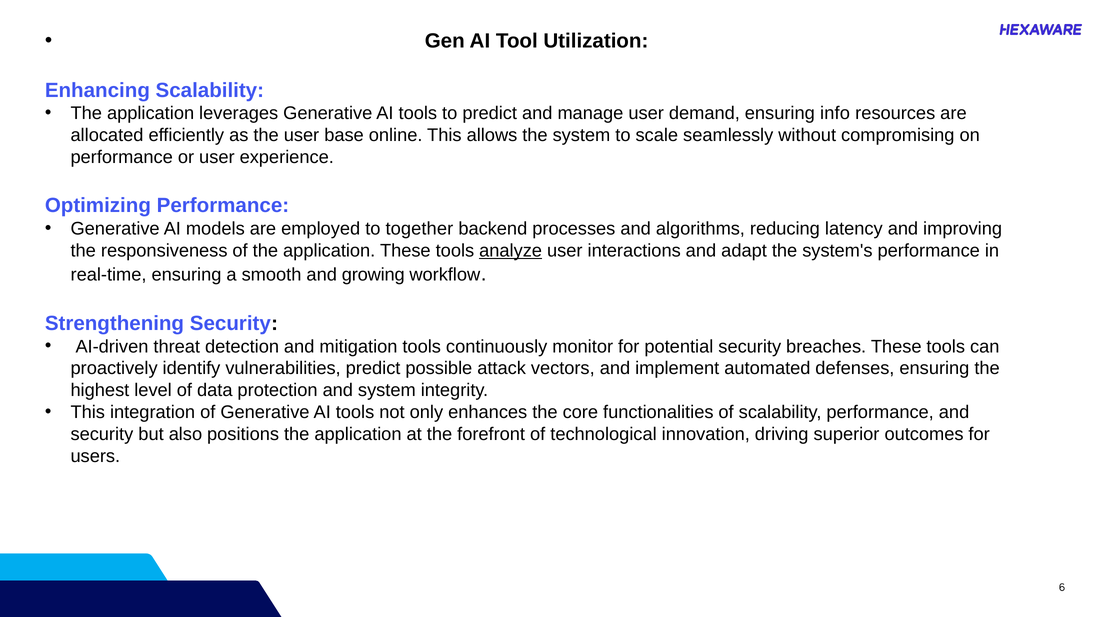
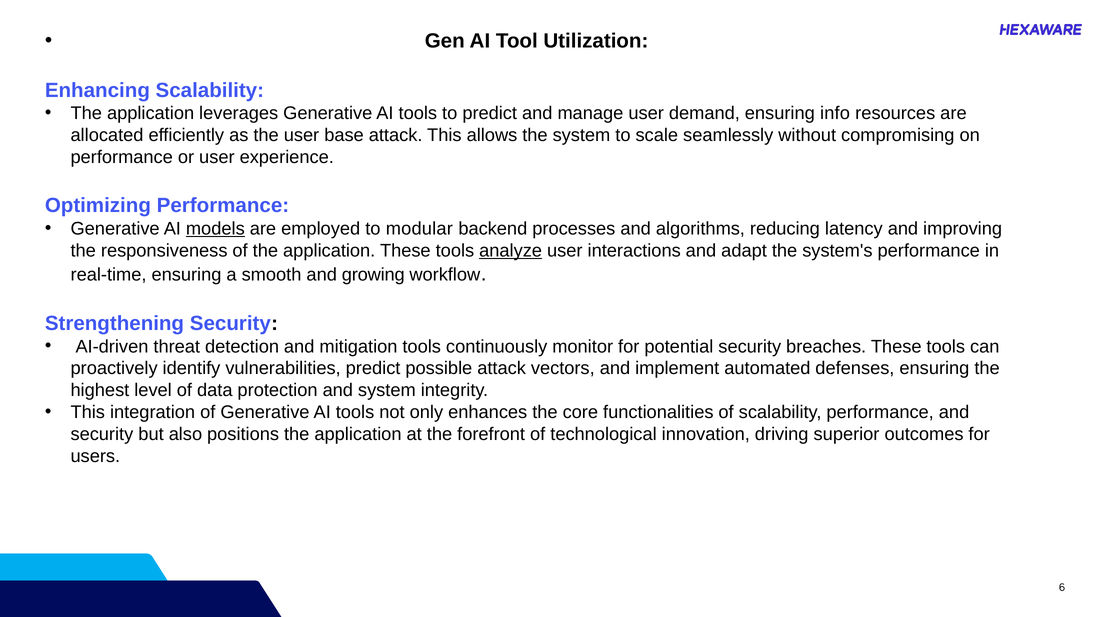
base online: online -> attack (396, 135)
models underline: none -> present (215, 229)
together: together -> modular (419, 229)
